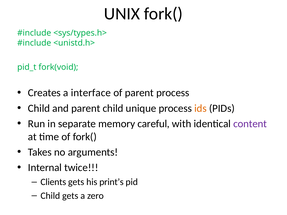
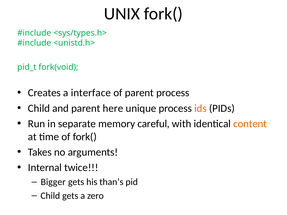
parent child: child -> here (113, 108)
content colour: purple -> orange (250, 124)
Clients: Clients -> Bigger (53, 182)
print’s: print’s -> than’s (111, 182)
